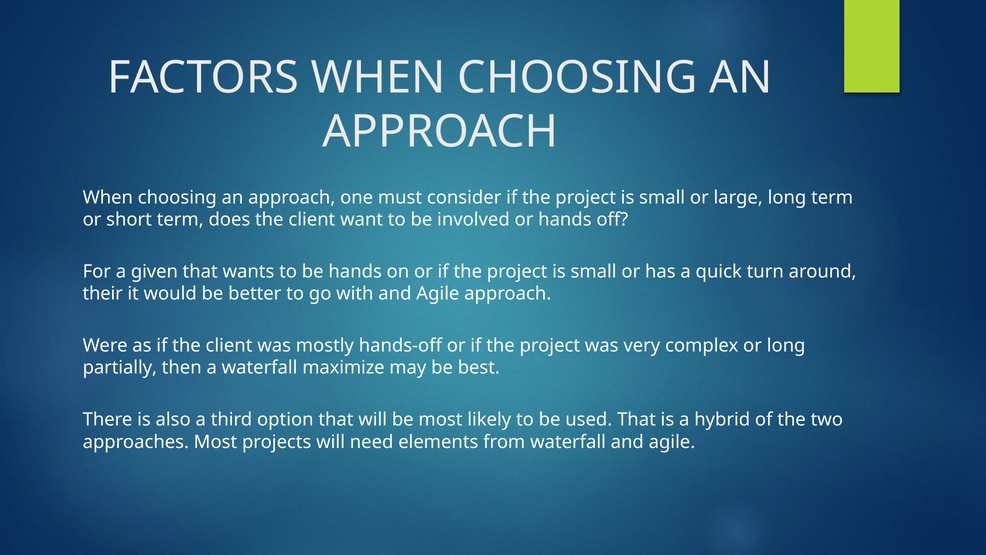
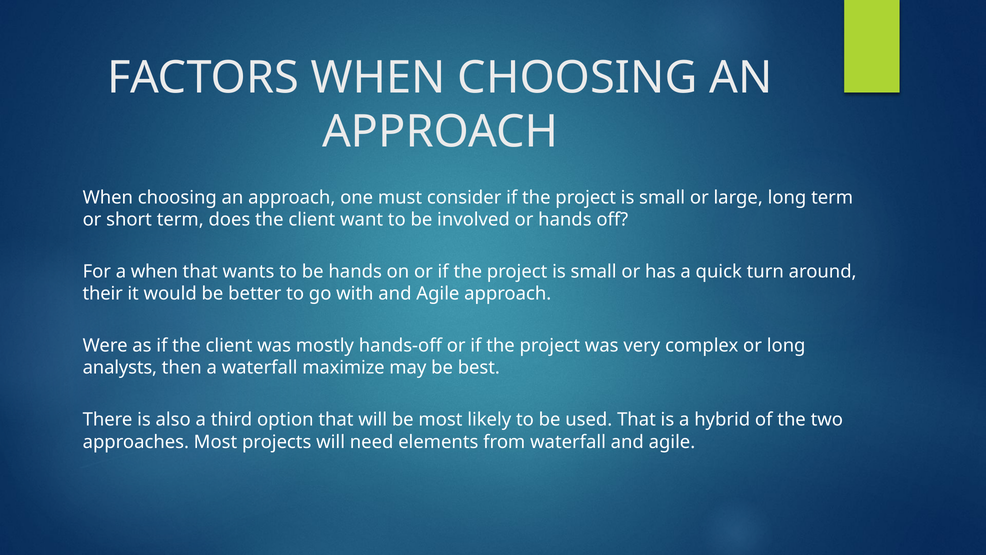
a given: given -> when (154, 271)
partially: partially -> analysts (120, 368)
